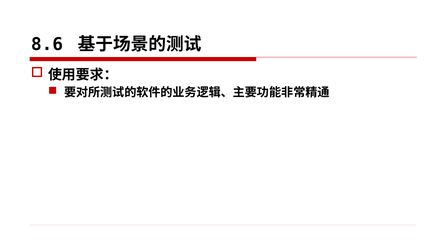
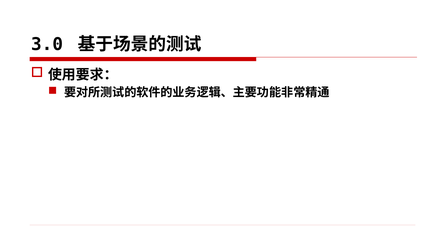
8.6: 8.6 -> 3.0 (47, 44)
